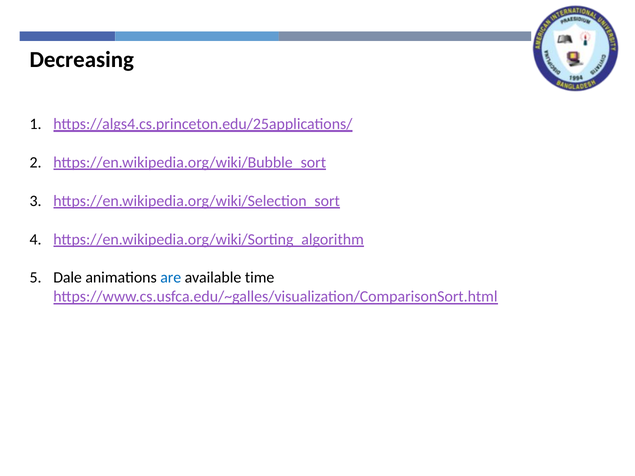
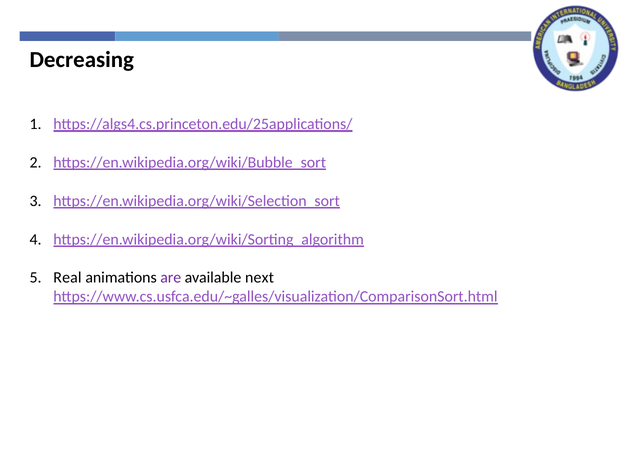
Dale: Dale -> Real (67, 278)
are colour: blue -> purple (171, 278)
time: time -> next (260, 278)
